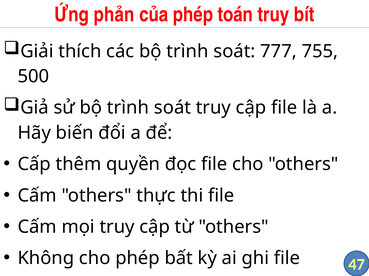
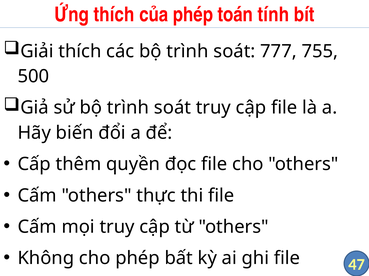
Ứng phản: phản -> thích (114, 15)
toán truy: truy -> tính (273, 15)
